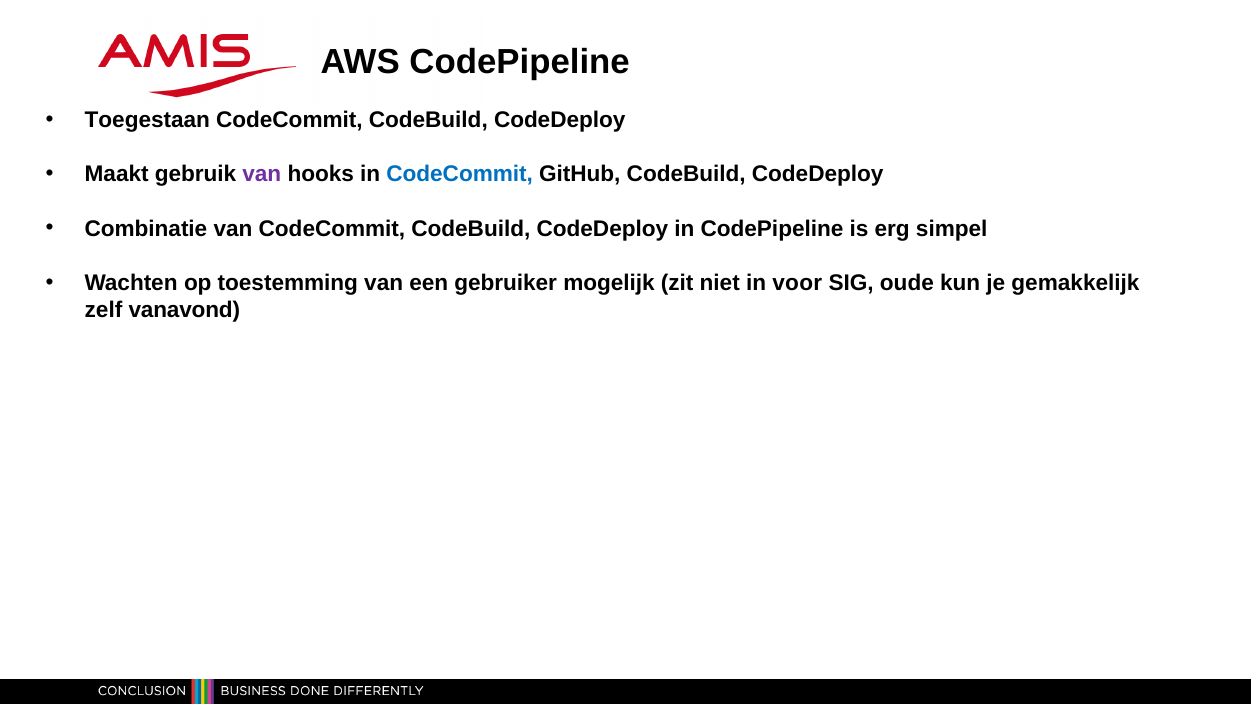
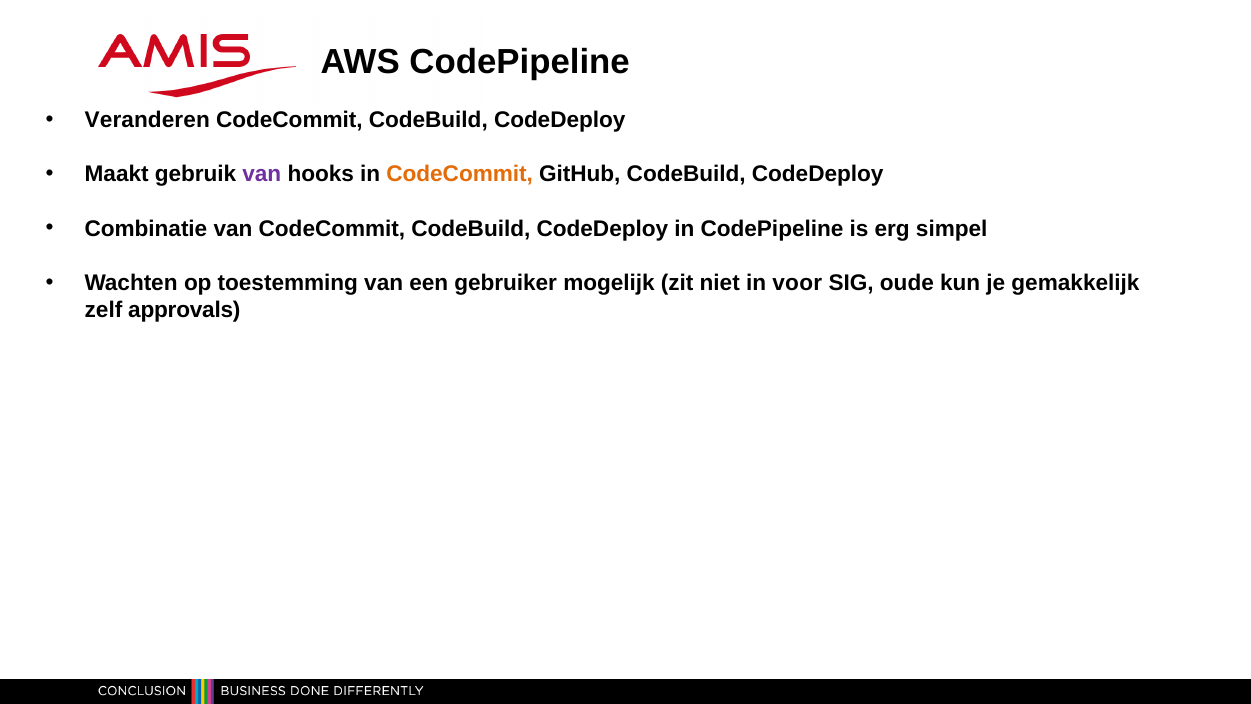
Toegestaan: Toegestaan -> Veranderen (147, 120)
CodeCommit colour: blue -> orange (460, 174)
vanavond: vanavond -> approvals (184, 310)
